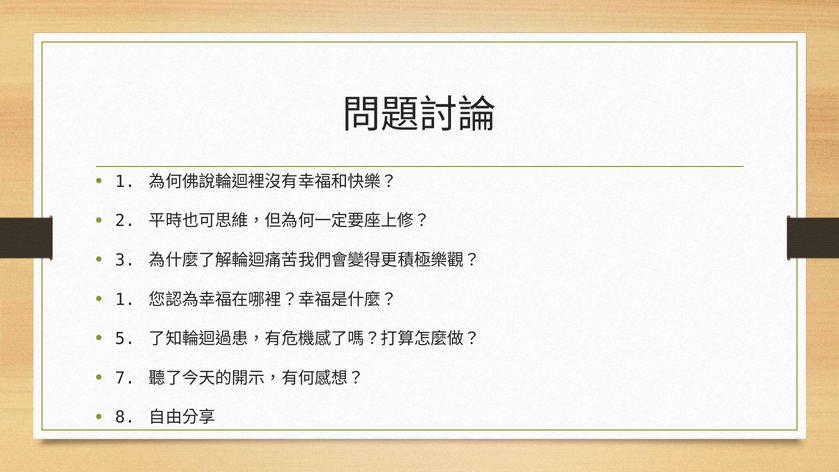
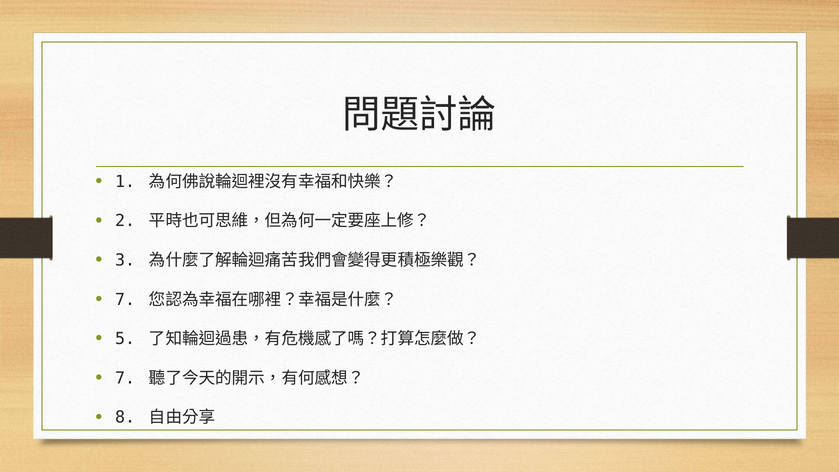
1: 1 -> 7 (125, 299)
